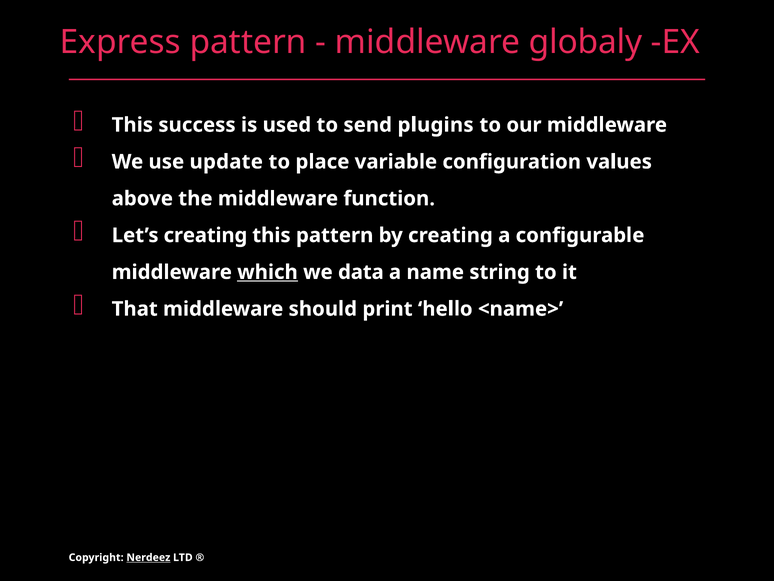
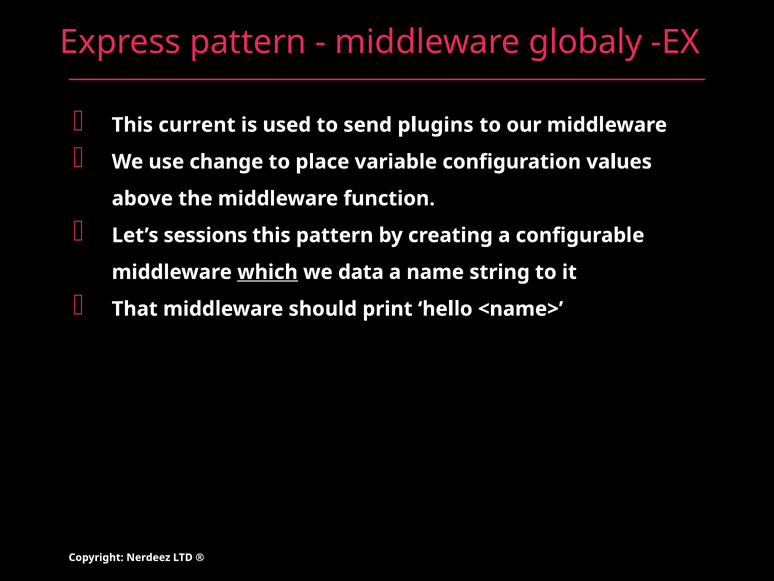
success: success -> current (197, 125)
update: update -> change (226, 162)
Let’s creating: creating -> sessions (205, 235)
Nerdeez underline: present -> none (148, 557)
